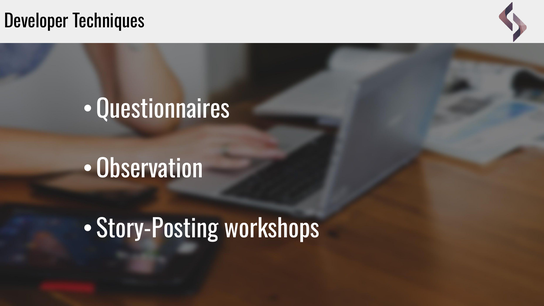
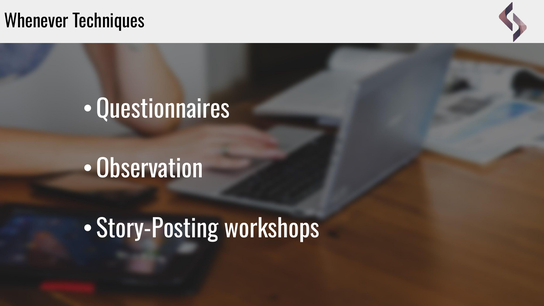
Developer: Developer -> Whenever (36, 21)
